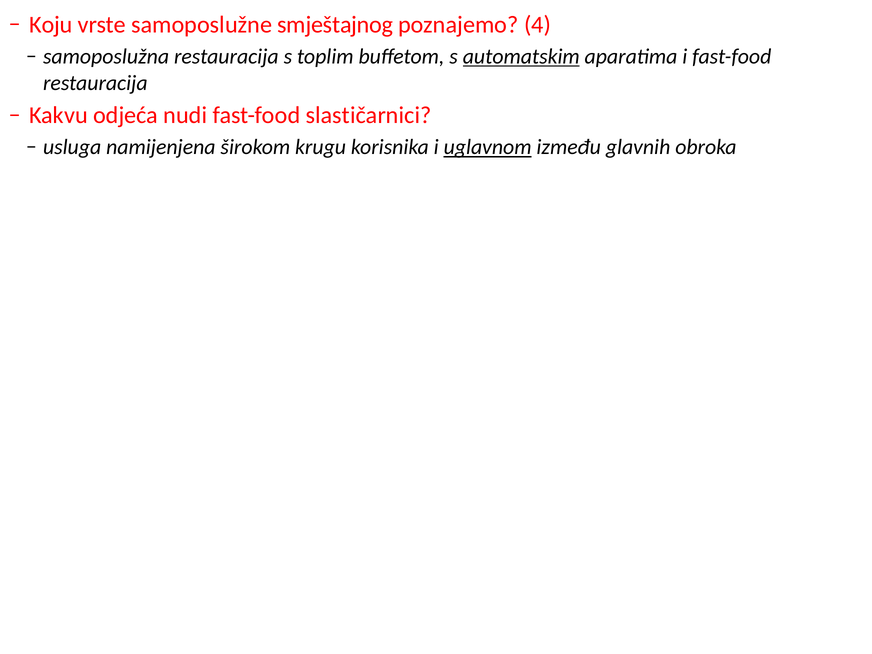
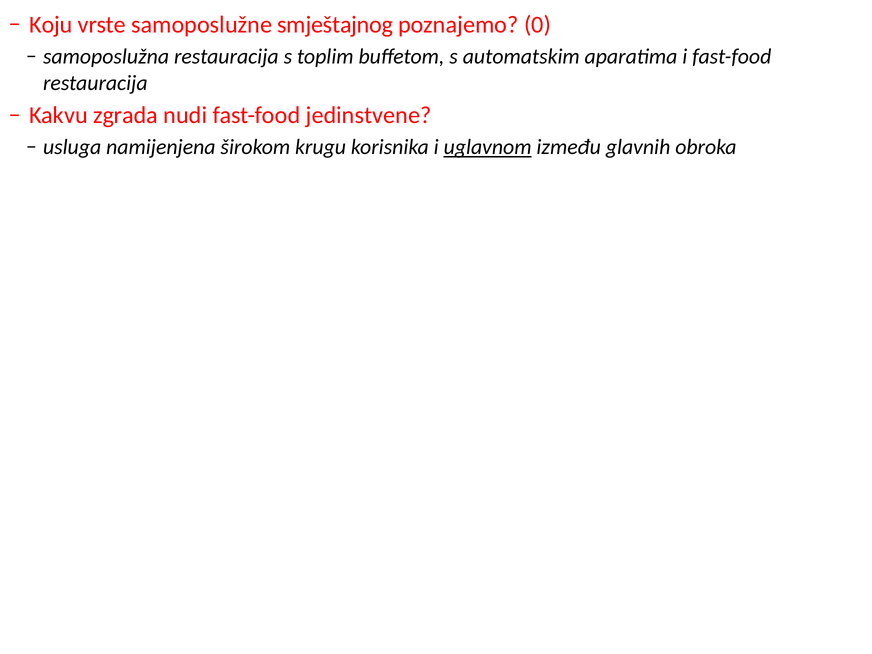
4: 4 -> 0 (538, 25)
automatskim underline: present -> none (521, 57)
odjeća: odjeća -> zgrada (126, 115)
slastičarnici: slastičarnici -> jedinstvene (369, 115)
